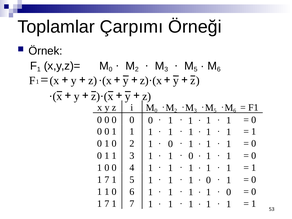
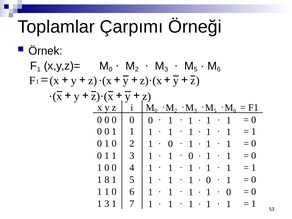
7: 7 -> 8 (107, 180)
7: 7 -> 3 (107, 204)
